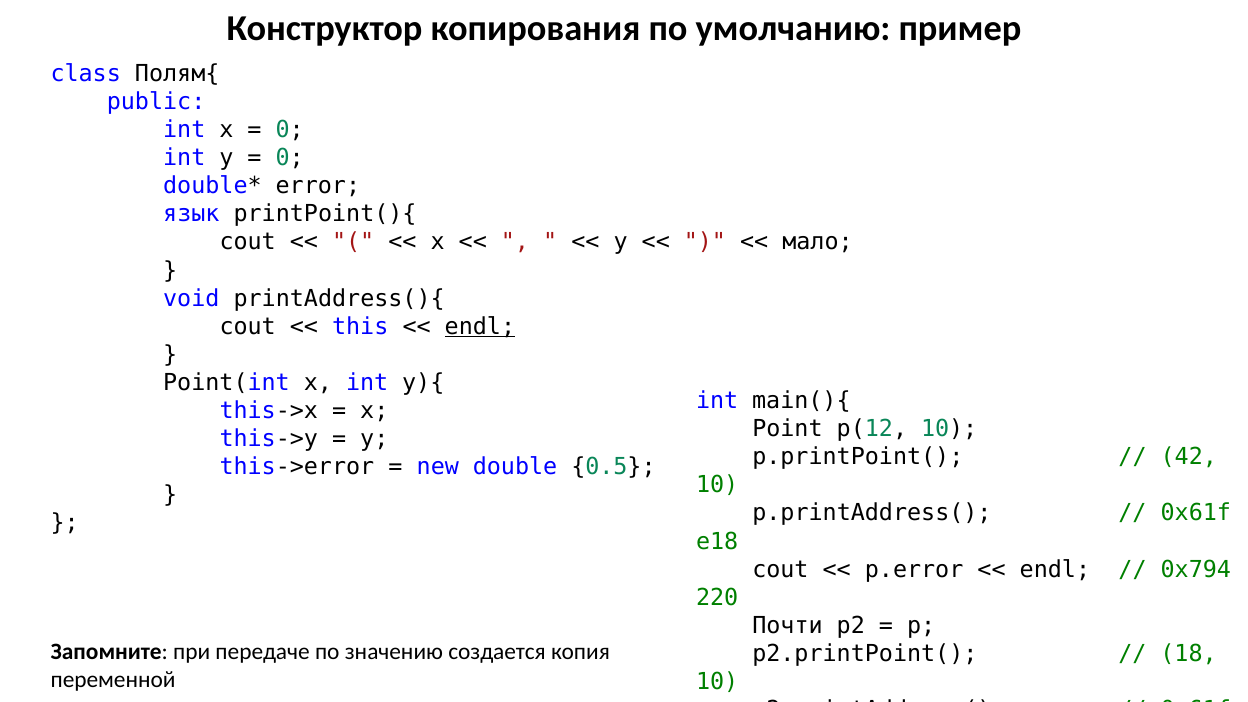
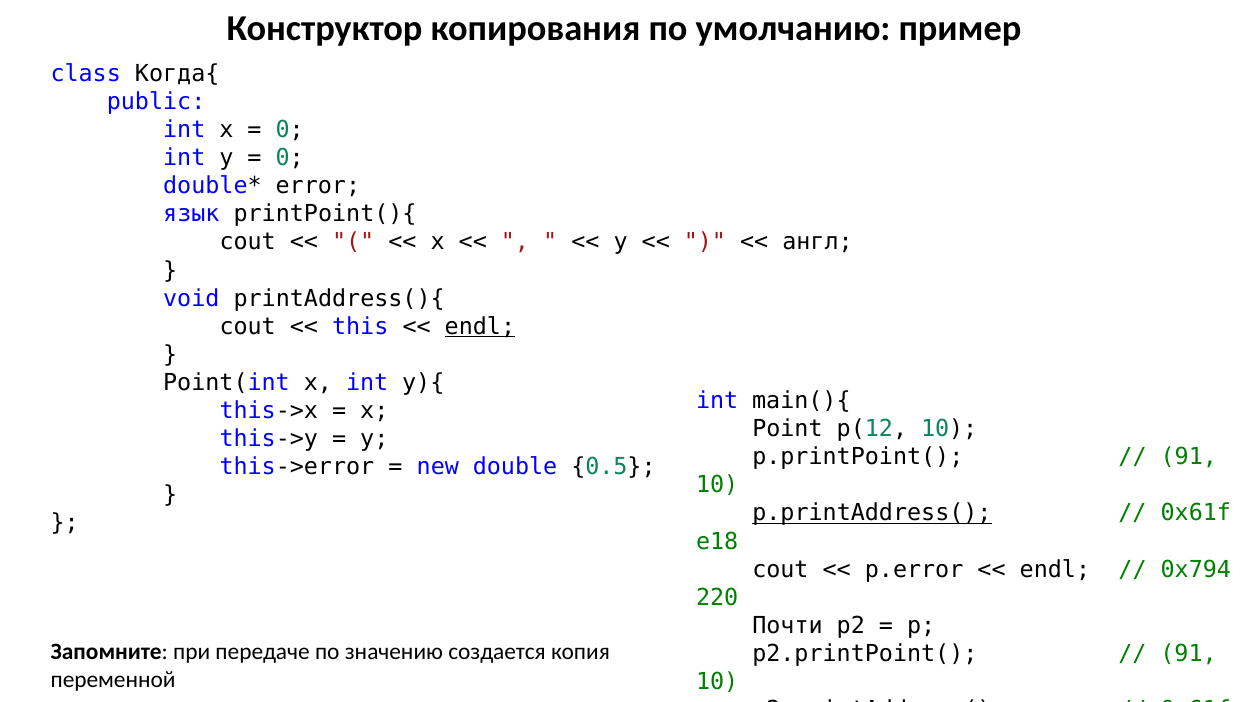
Полям{: Полям{ -> Когда{ (177, 74)
мало: мало -> англ (817, 242)
42: 42 -> 91 (1189, 457)
p.printAddress( underline: none -> present (872, 513)
18: 18 -> 91 (1189, 654)
